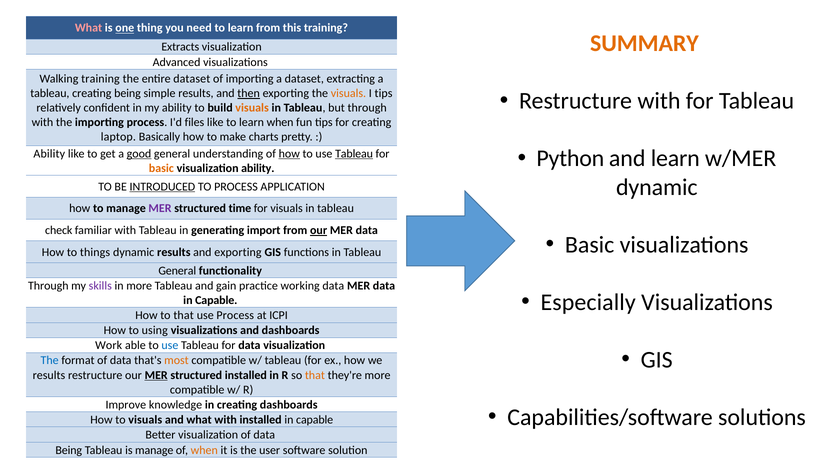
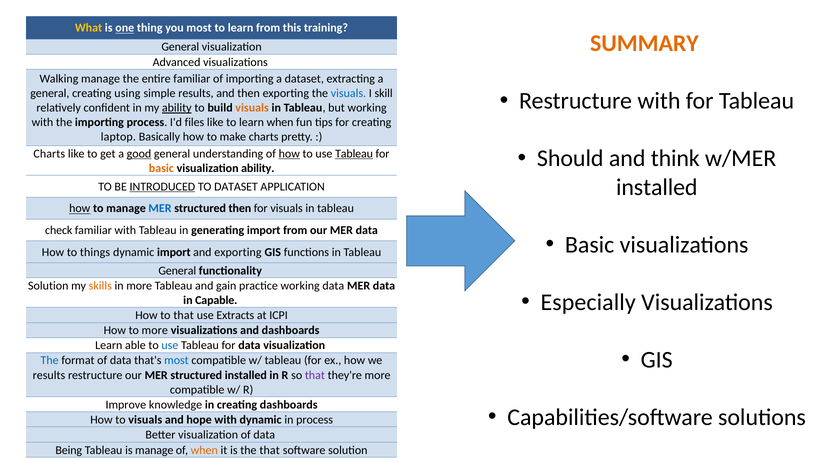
What colour: pink -> yellow (89, 28)
you need: need -> most (199, 28)
Extracts: Extracts -> General (180, 47)
Walking training: training -> manage (101, 79)
entire dataset: dataset -> familiar (192, 79)
tableau: tableau -> general (50, 93)
creating being: being -> using (127, 93)
then underline: present -> none (249, 93)
visuals colour: orange -> blue (348, 93)
I tips: tips -> skill (384, 93)
ability underline: none -> present (177, 108)
but through: through -> working (367, 108)
Python: Python -> Should (570, 158)
and learn: learn -> think (675, 158)
Ability: Ability -> Charts (49, 154)
dynamic: dynamic -> installed (657, 187)
TO PROCESS: PROCESS -> DATASET (236, 187)
how underline: none -> present (80, 208)
MER colour: purple -> blue (160, 208)
structured time: time -> then (240, 208)
our underline: present -> none (319, 230)
dynamic results: results -> import (174, 252)
Through: Through -> Solution (48, 286)
skills colour: purple -> orange (100, 286)
use Process: Process -> Extracts (235, 315)
to using: using -> more (155, 330)
Work: Work -> Learn (109, 345)
most colour: orange -> blue (176, 360)
MER underline: present -> none (156, 375)
that colour: orange -> purple (315, 375)
and what: what -> hope (199, 420)
with installed: installed -> dynamic (261, 420)
capable: capable -> process (315, 420)
the user: user -> that (270, 450)
